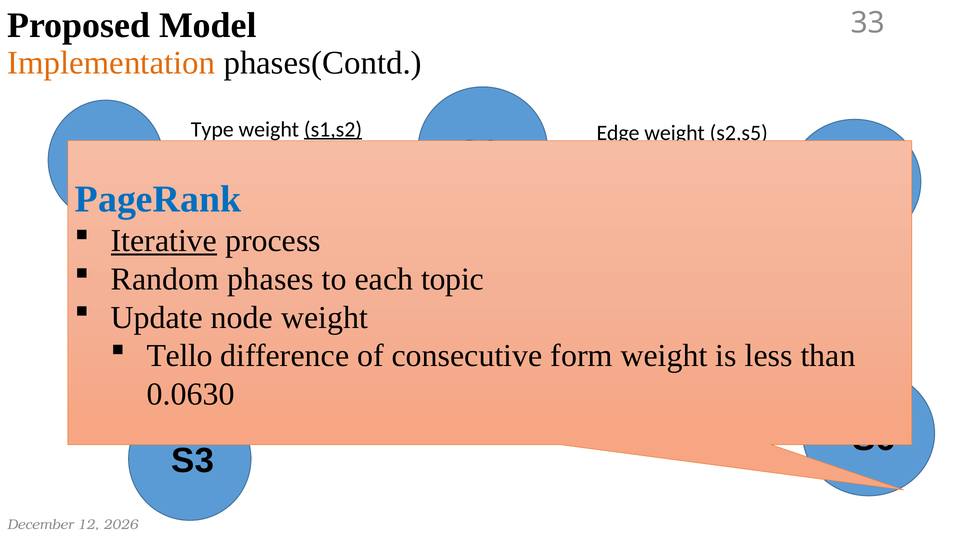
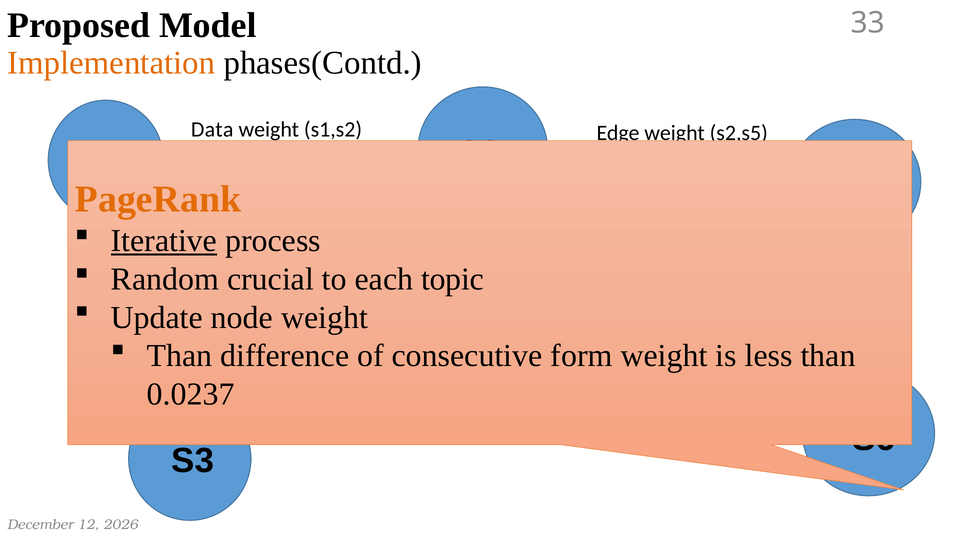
Type: Type -> Data (212, 129)
s1,s2 underline: present -> none (333, 129)
PageRank colour: blue -> orange (158, 199)
phases: phases -> crucial (270, 279)
Tello: Tello -> Than (180, 356)
0.0630: 0.0630 -> 0.0237 (191, 394)
